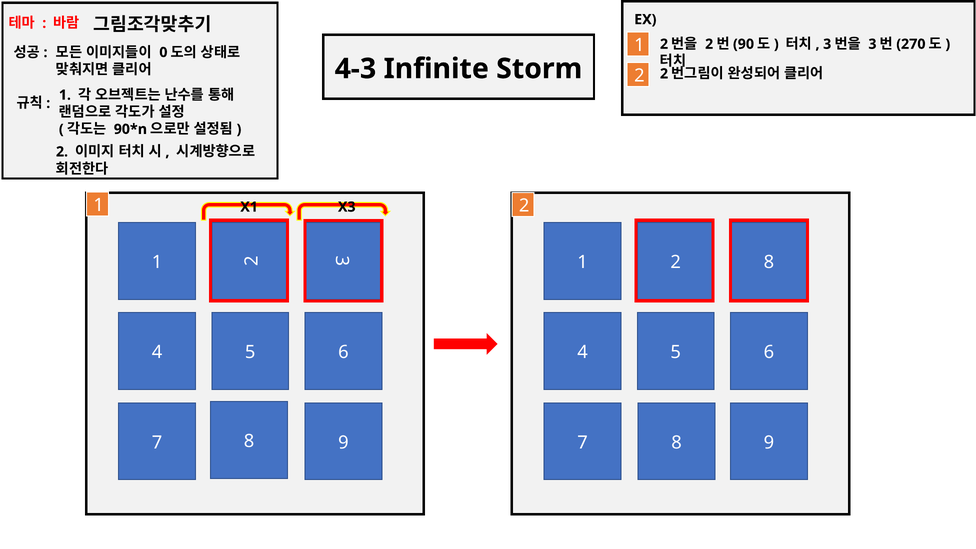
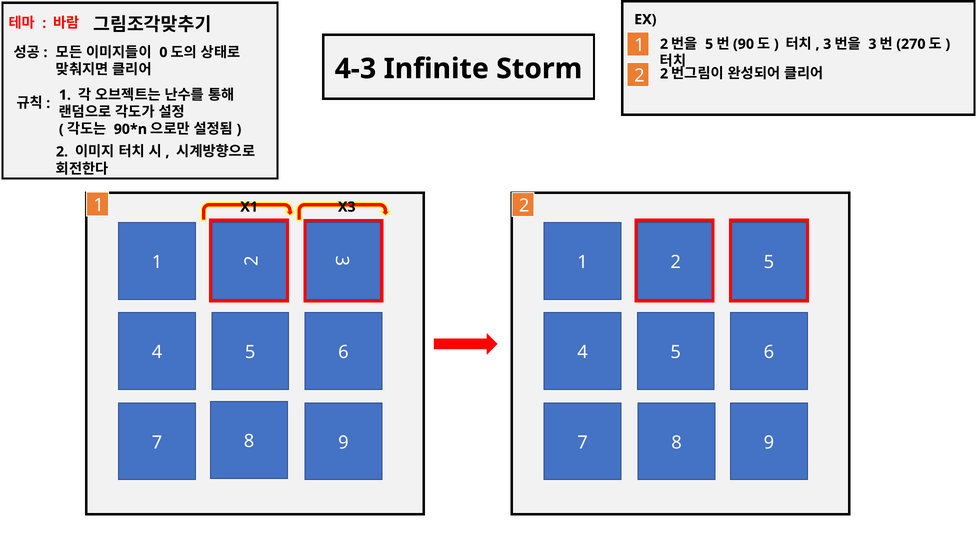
2: 2 -> 5 (709, 44)
2 8: 8 -> 5 (769, 262)
